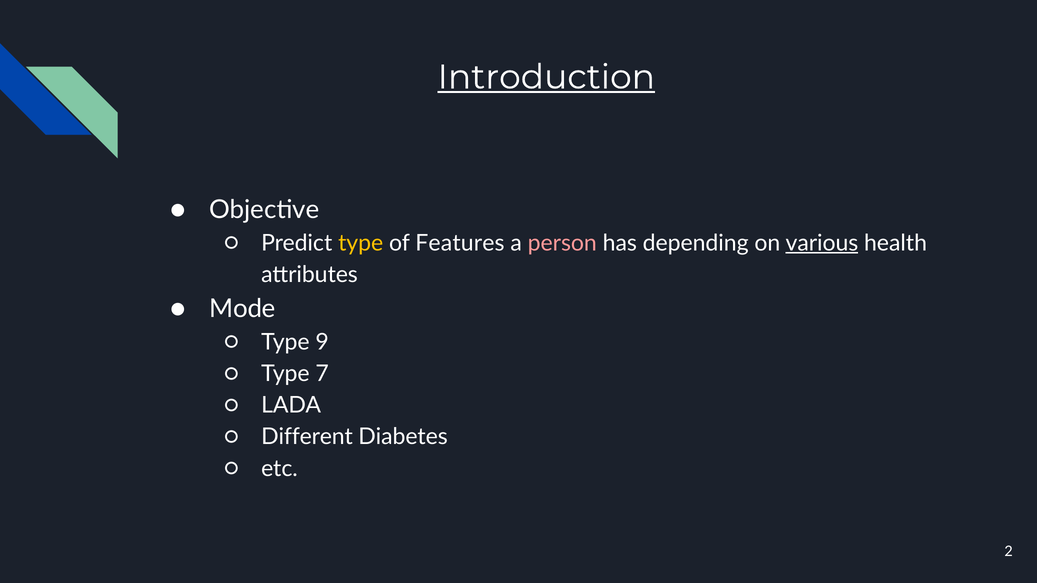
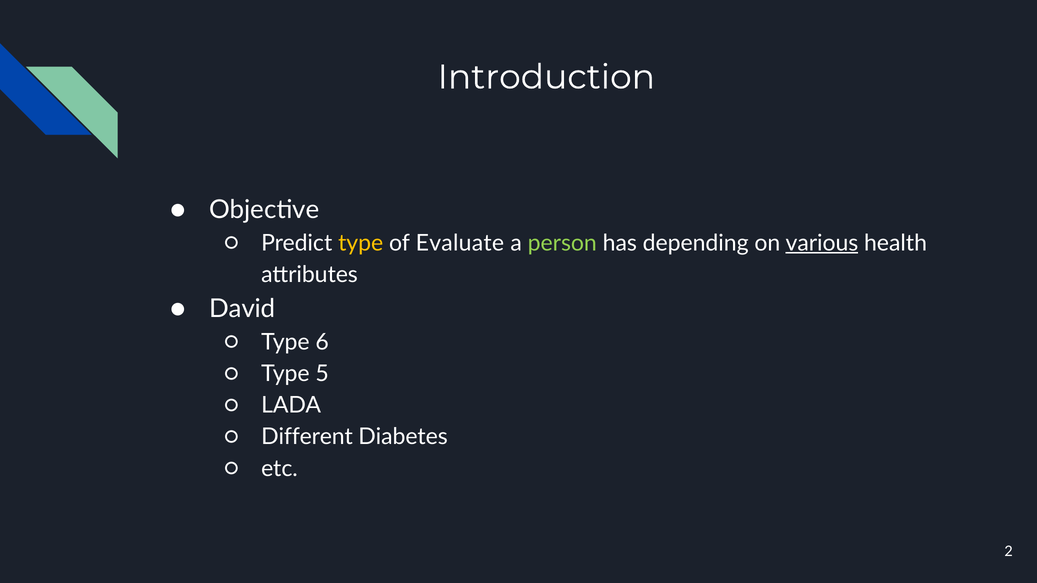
Introduction underline: present -> none (546, 77)
Features: Features -> Evaluate (460, 243)
person colour: pink -> light green (562, 243)
Mode: Mode -> David (242, 309)
9: 9 -> 6 (322, 342)
7: 7 -> 5 (322, 374)
